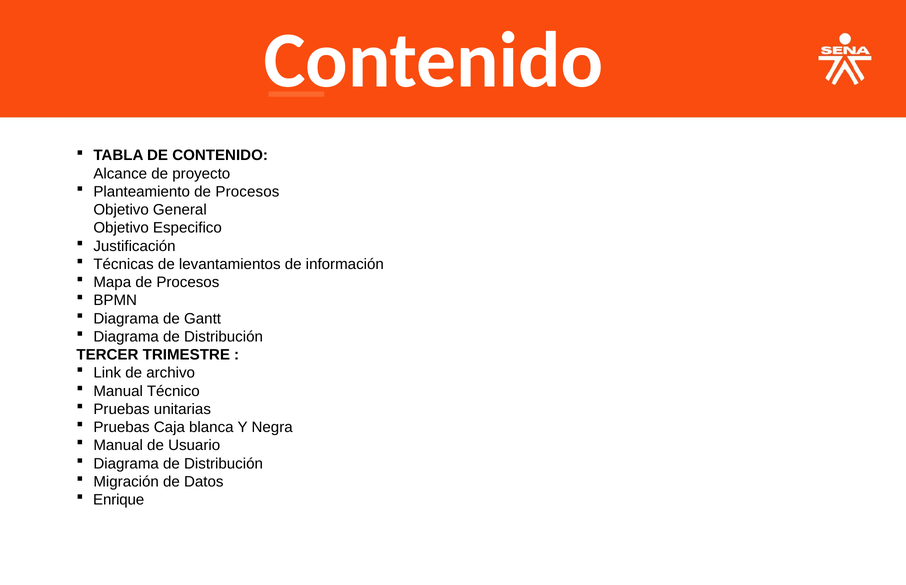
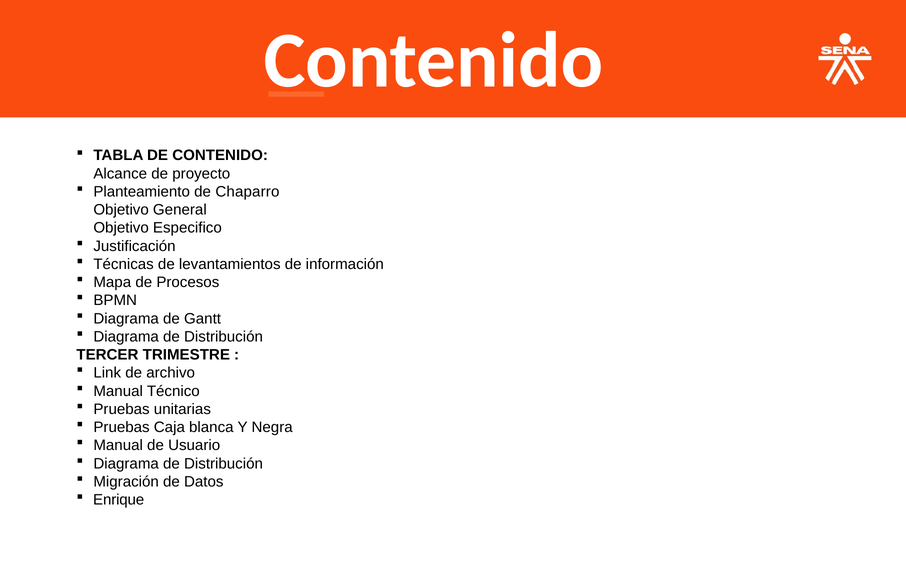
Planteamiento de Procesos: Procesos -> Chaparro (247, 192)
